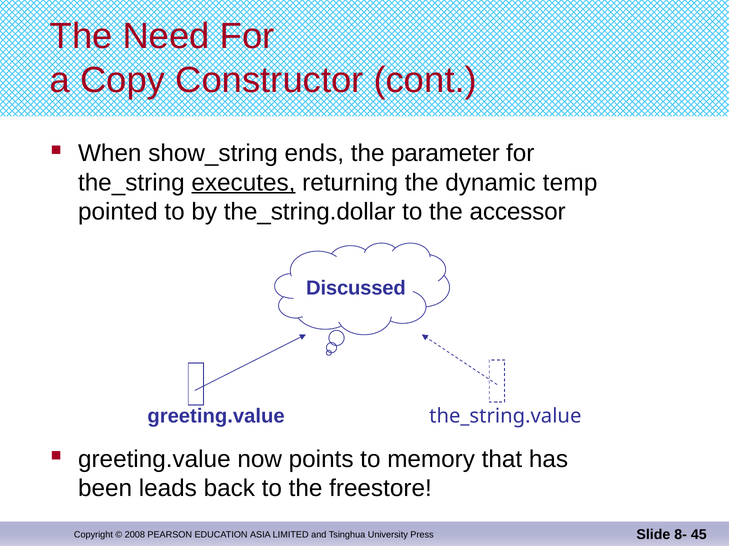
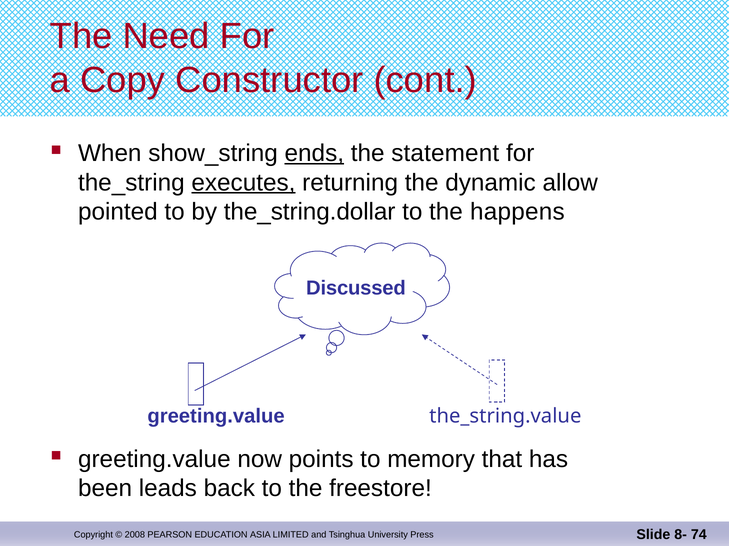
ends underline: none -> present (314, 154)
parameter: parameter -> statement (445, 154)
temp: temp -> allow (570, 183)
accessor: accessor -> happens (517, 212)
45: 45 -> 74 (699, 536)
